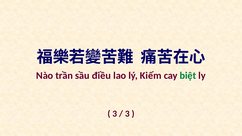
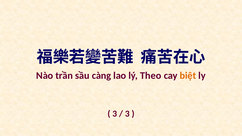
điều: điều -> càng (101, 76)
Kiếm: Kiếm -> Theo (151, 76)
biệt colour: green -> orange (188, 76)
